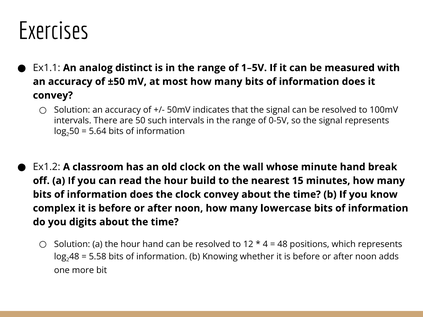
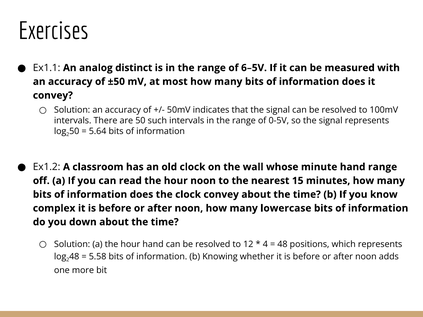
1–5V: 1–5V -> 6–5V (254, 68)
hand break: break -> range (383, 167)
hour build: build -> noon (203, 181)
digits: digits -> down (83, 222)
